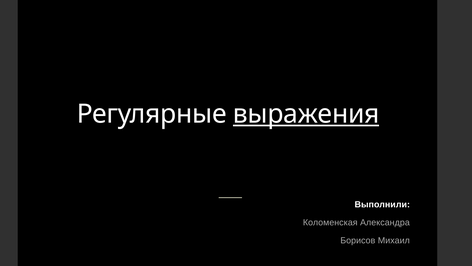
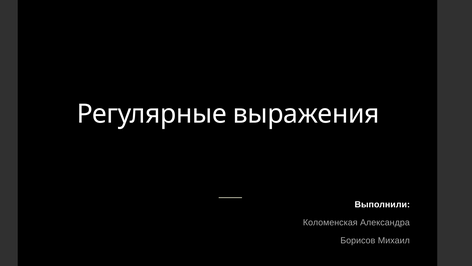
выражения underline: present -> none (306, 114)
